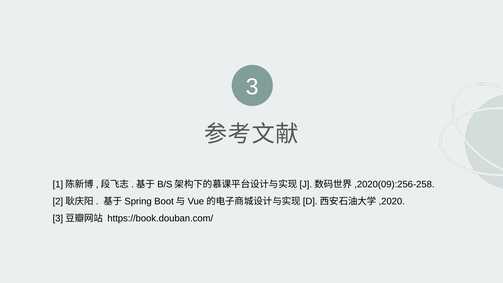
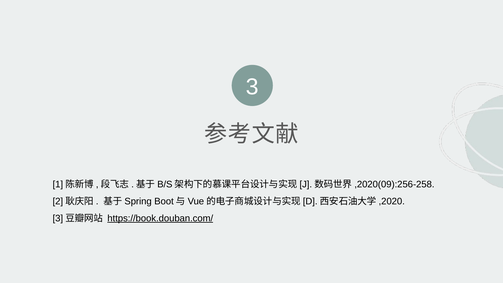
https://book.douban.com/ underline: none -> present (160, 218)
